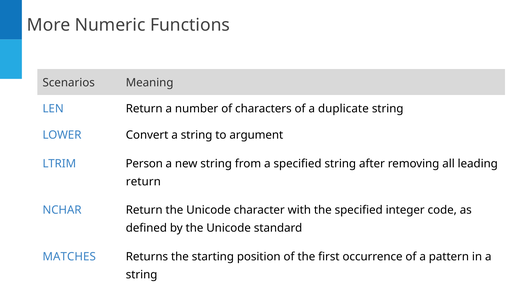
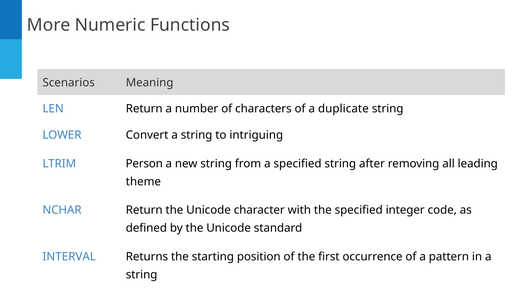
argument: argument -> intriguing (256, 135)
return: return -> theme (143, 182)
MATCHES: MATCHES -> INTERVAL (69, 257)
